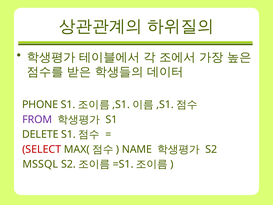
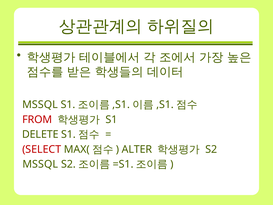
PHONE: PHONE -> MSSQL (40, 105)
FROM colour: purple -> red (37, 119)
NAME: NAME -> ALTER (137, 149)
